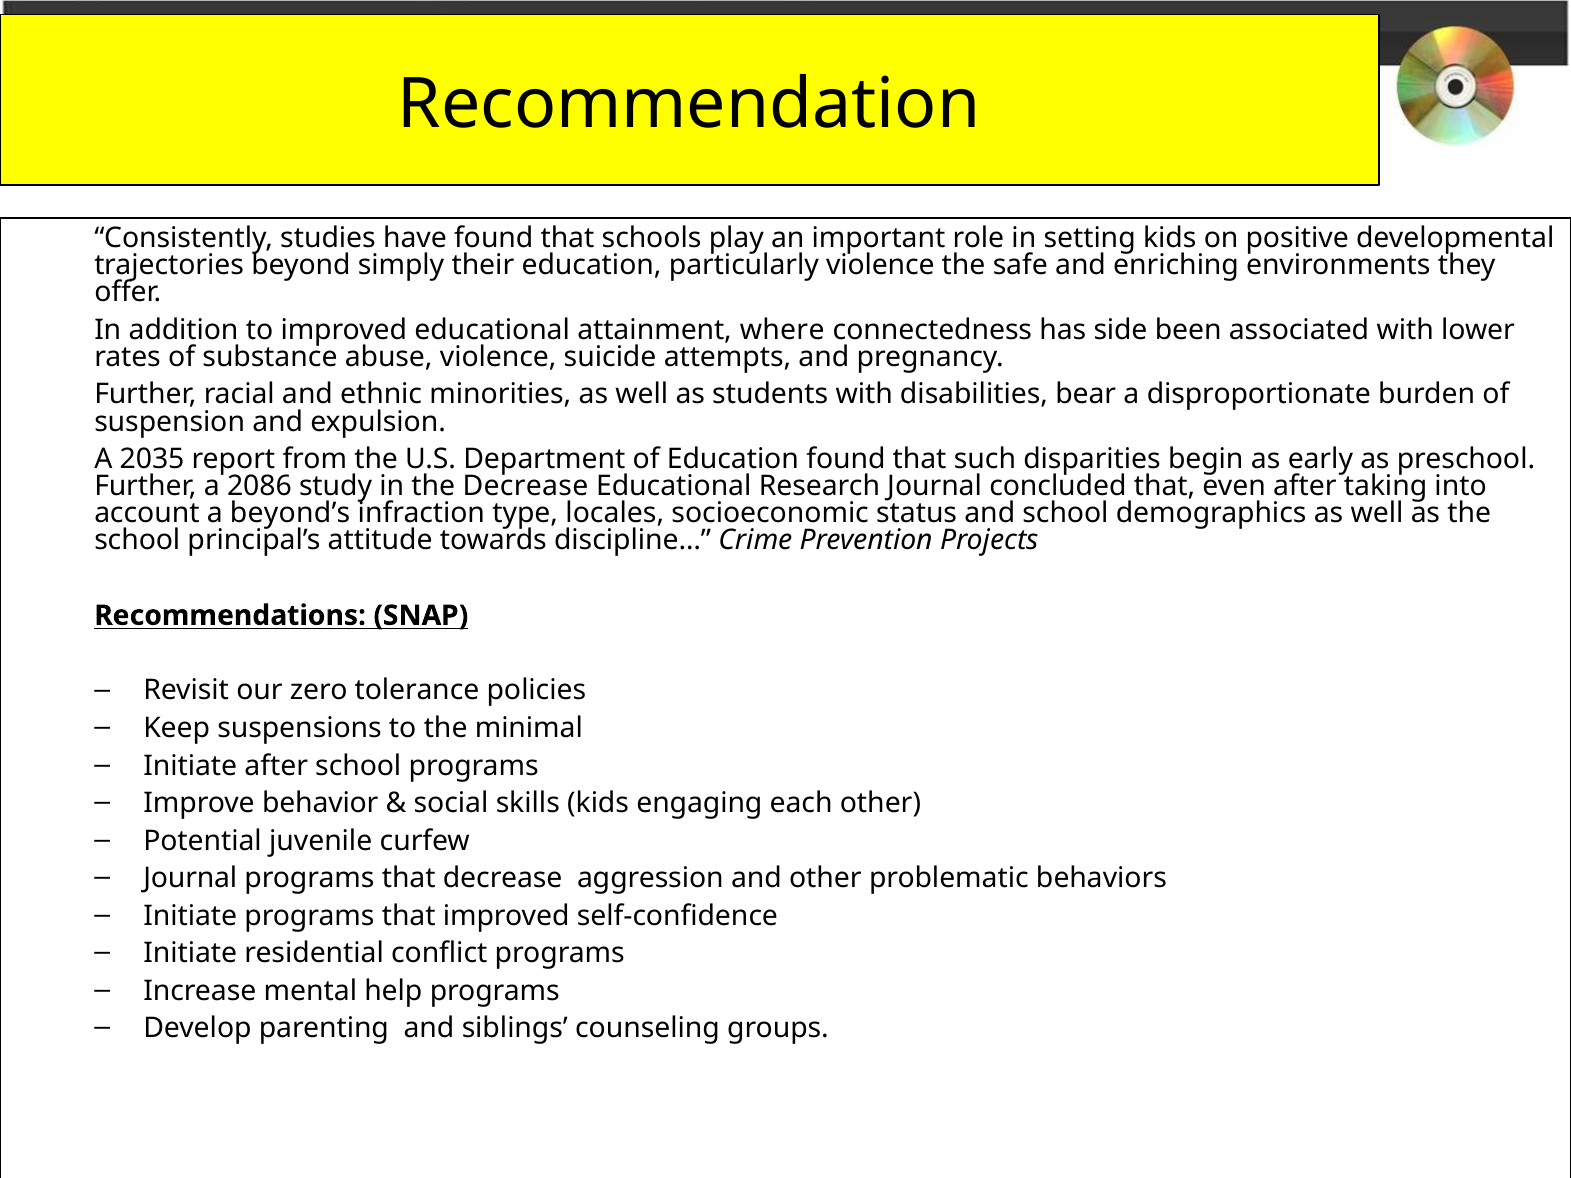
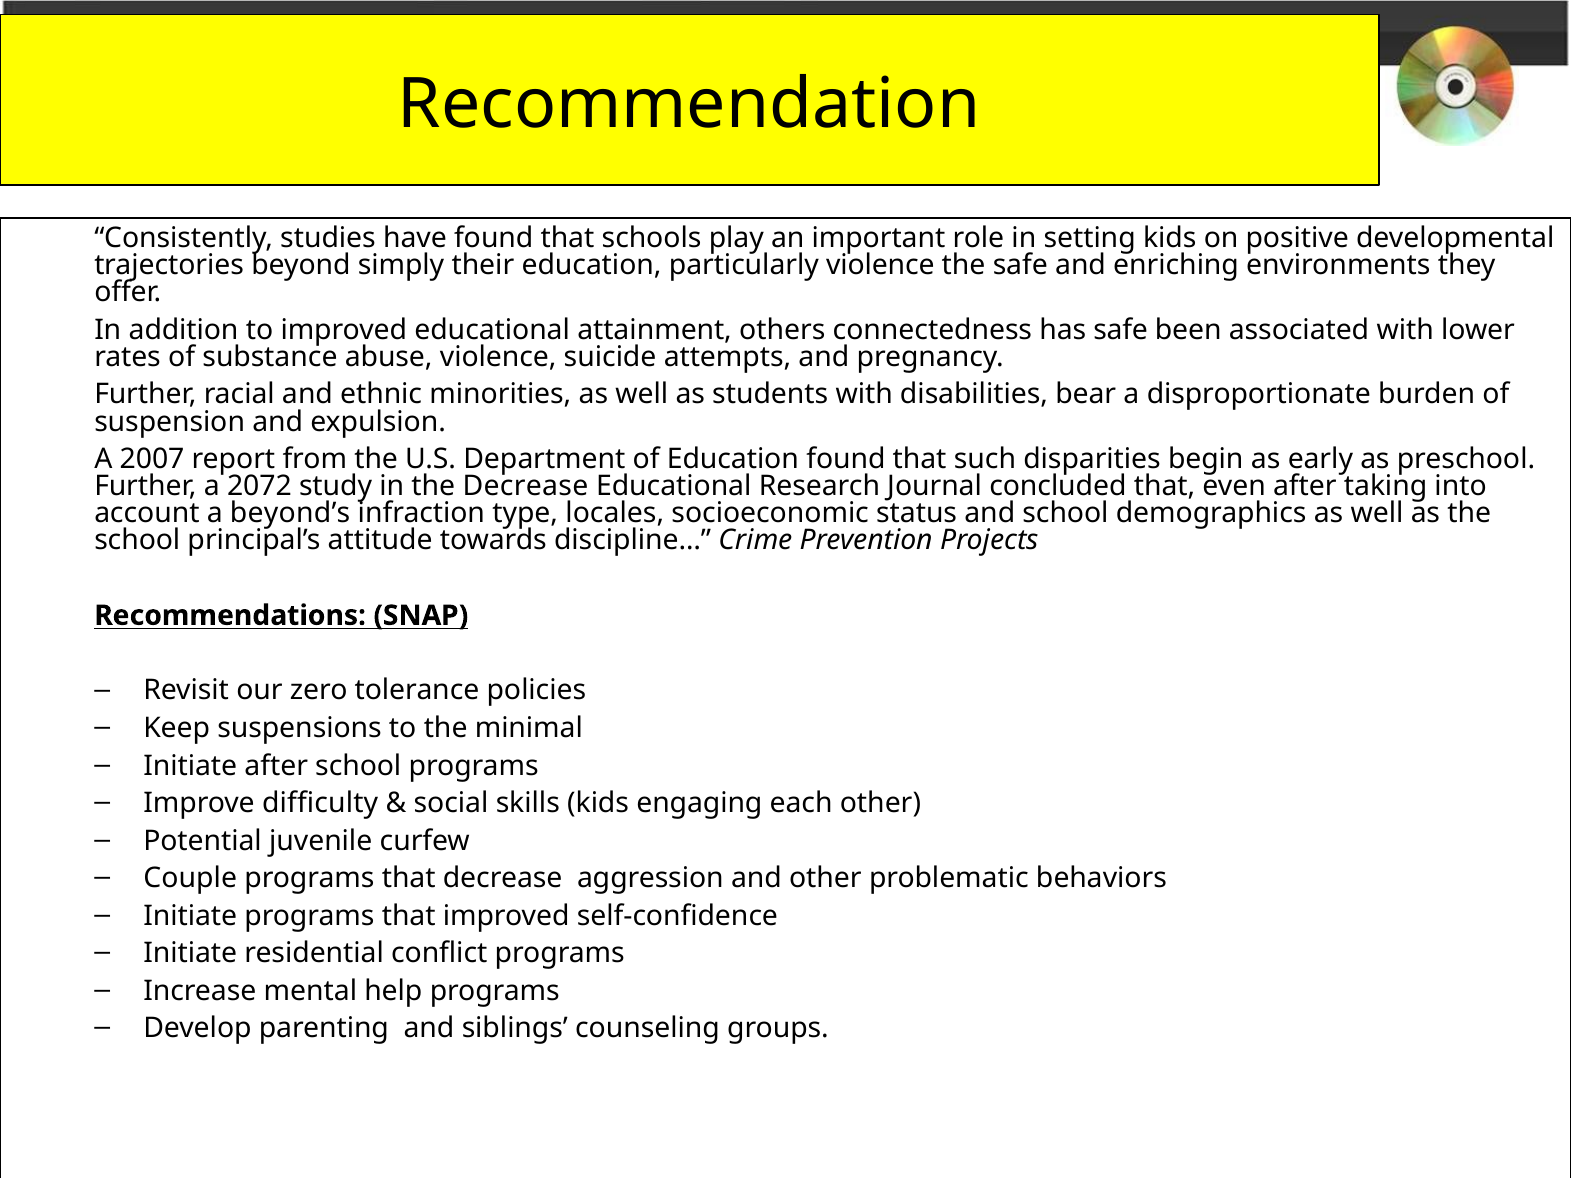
where: where -> others (782, 330)
has side: side -> safe (1121, 330)
2035: 2035 -> 2007 (152, 459)
2086: 2086 -> 2072 (259, 486)
behavior: behavior -> difficulty (320, 803)
Journal: Journal -> Couple (190, 878)
